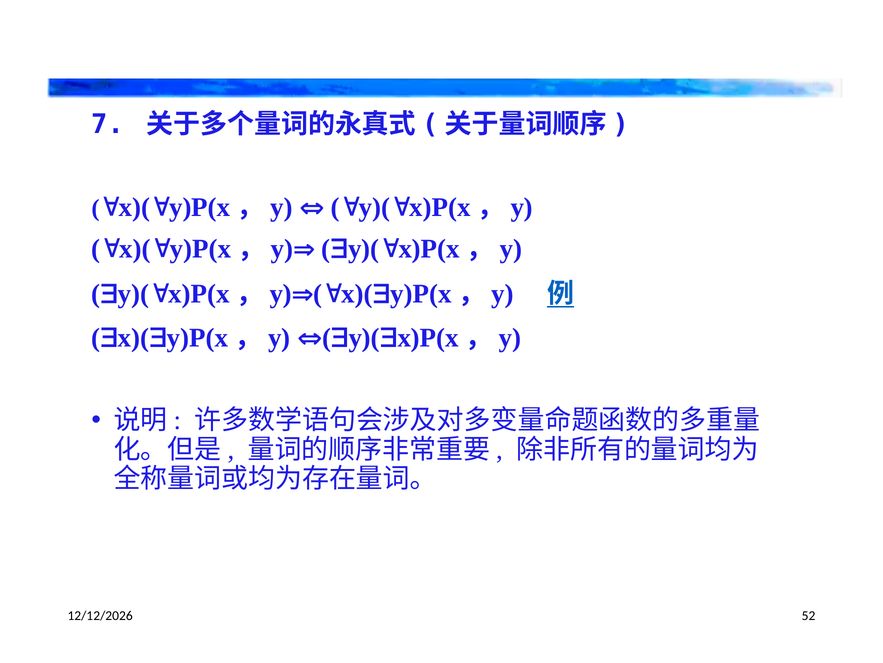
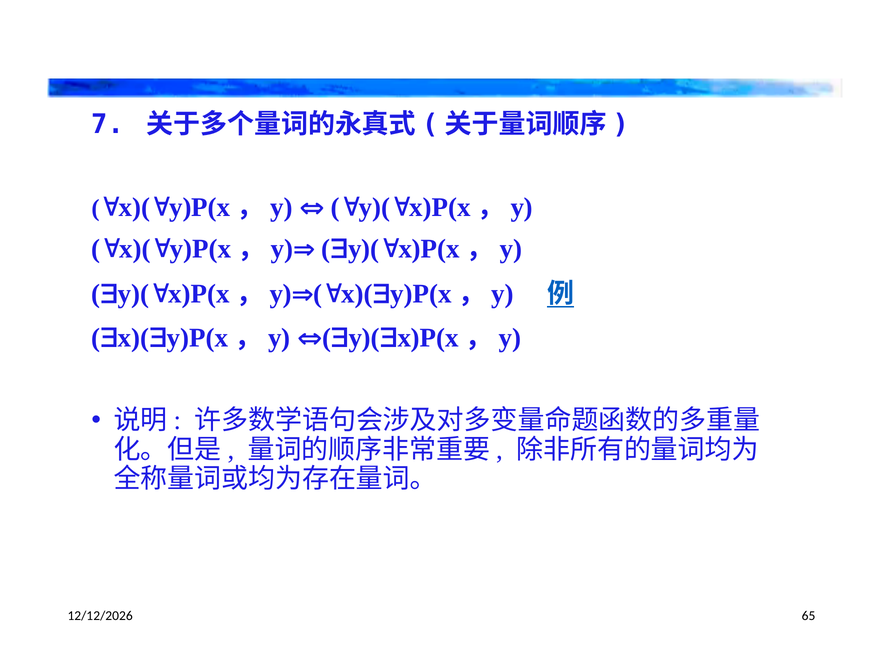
52: 52 -> 65 (809, 615)
